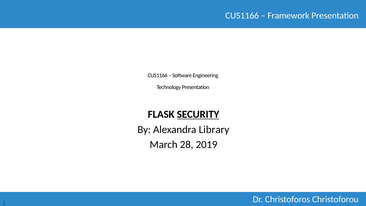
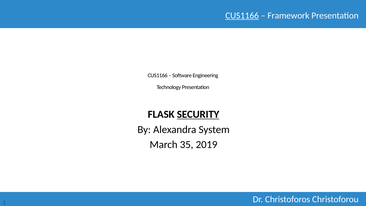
CUS1166 underline: none -> present (242, 16)
Library: Library -> System (214, 129)
28: 28 -> 35 (187, 145)
